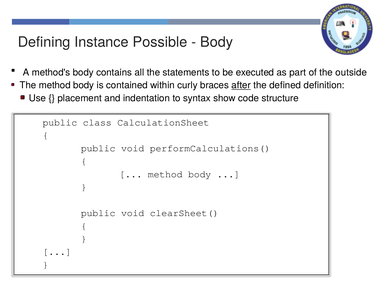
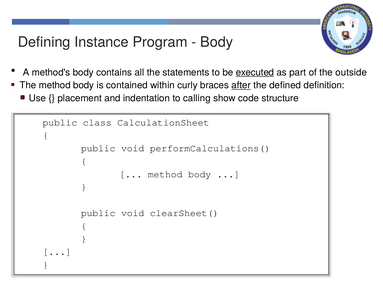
Possible: Possible -> Program (160, 42)
executed underline: none -> present (255, 72)
syntax: syntax -> calling (197, 98)
